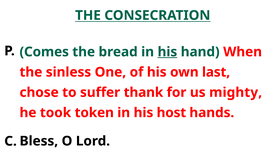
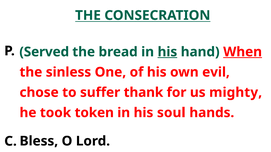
Comes: Comes -> Served (44, 52)
When underline: none -> present (243, 52)
last: last -> evil (216, 72)
host: host -> soul (171, 113)
